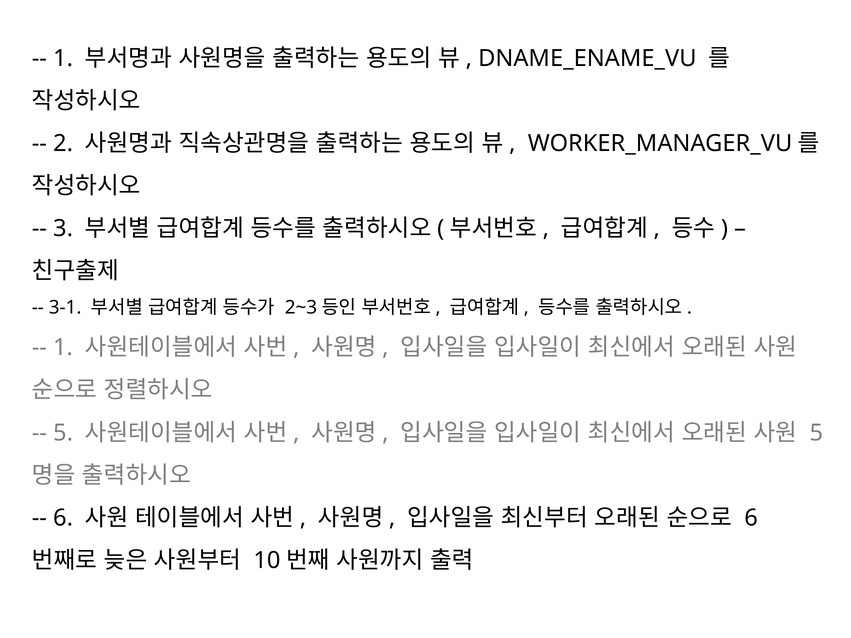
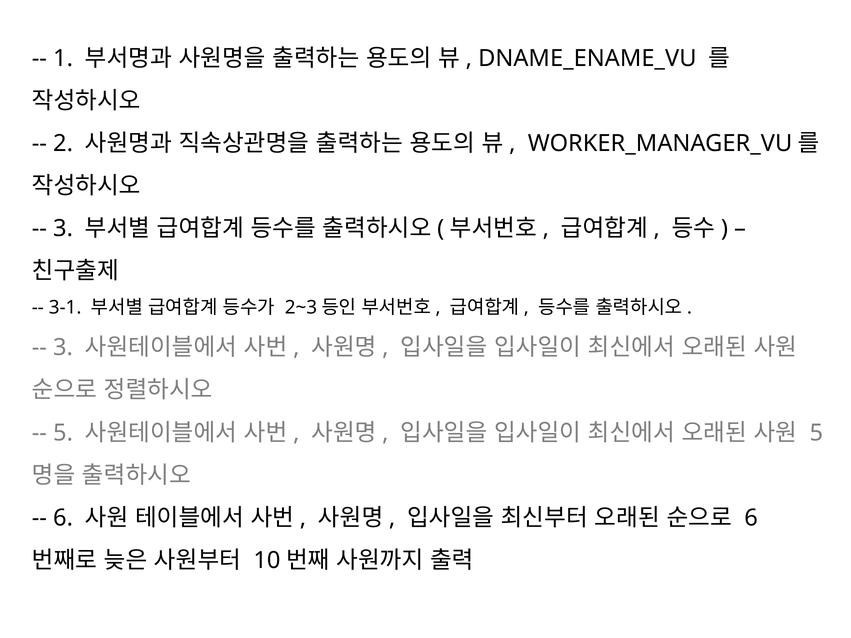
1: 1 -> 3 (63, 348)
